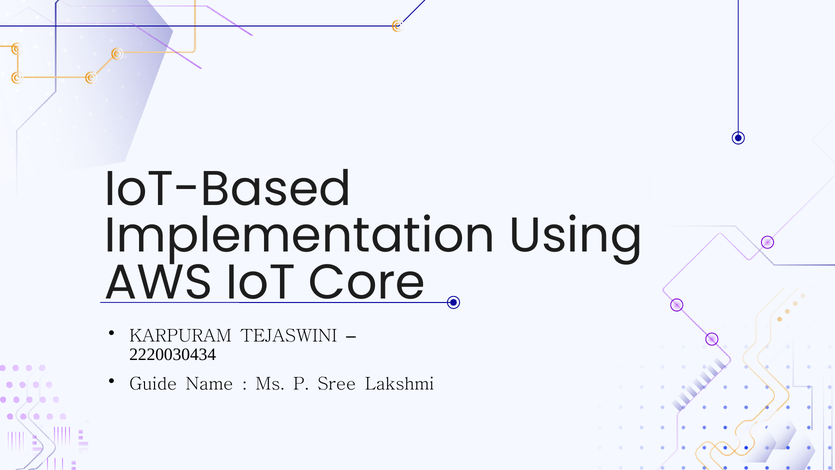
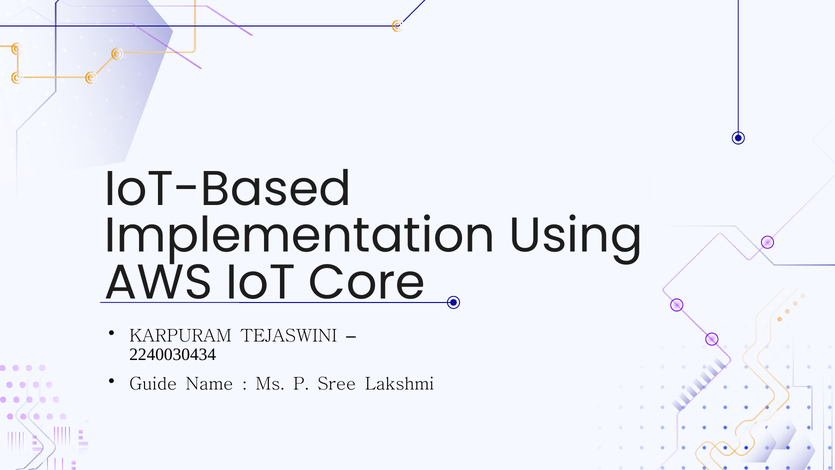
2220030434: 2220030434 -> 2240030434 (173, 355)
